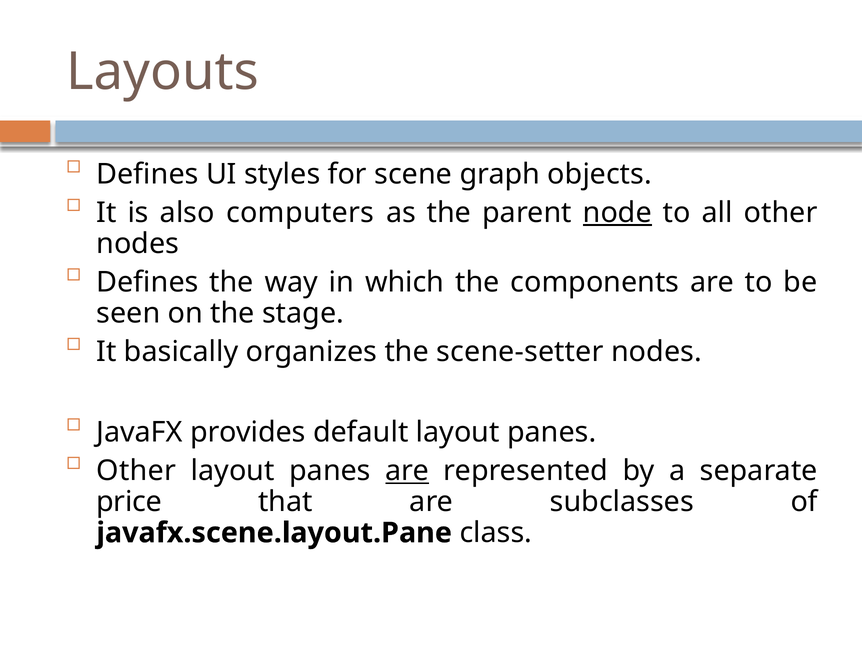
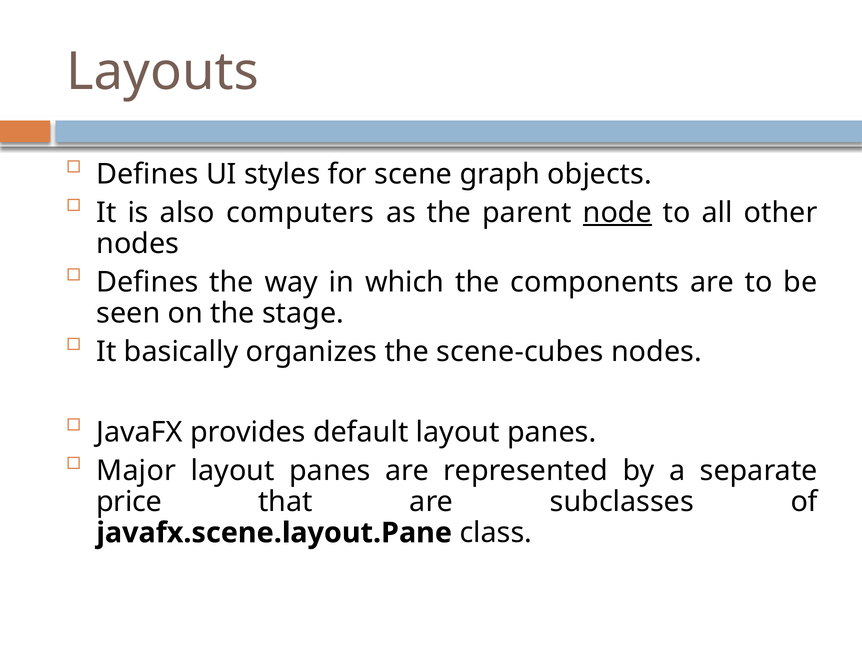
scene-setter: scene-setter -> scene-cubes (520, 352)
Other: Other -> Major (136, 471)
are underline: present -> none (407, 471)
